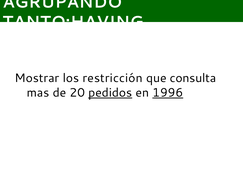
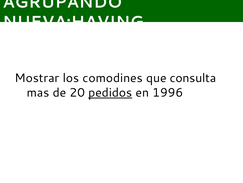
TANTO:HAVING: TANTO:HAVING -> NUEVA:HAVING (73, 22)
restricción: restricción -> comodines (113, 78)
1996 underline: present -> none (168, 92)
